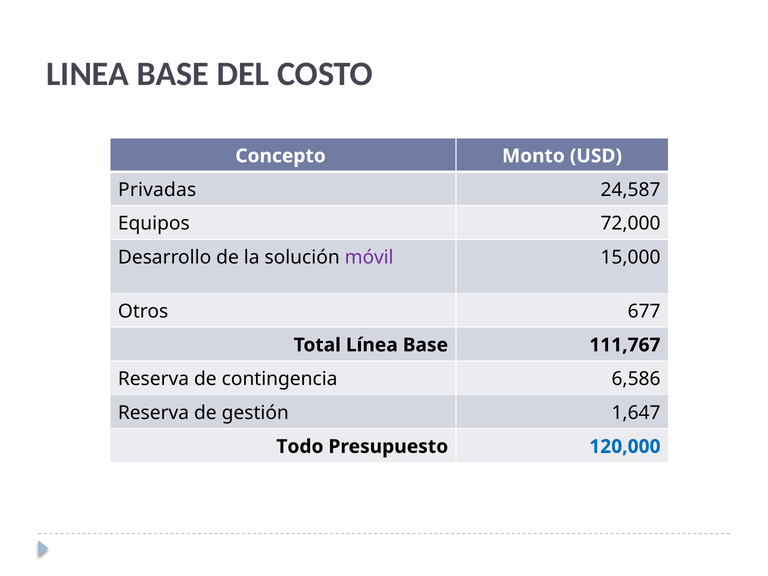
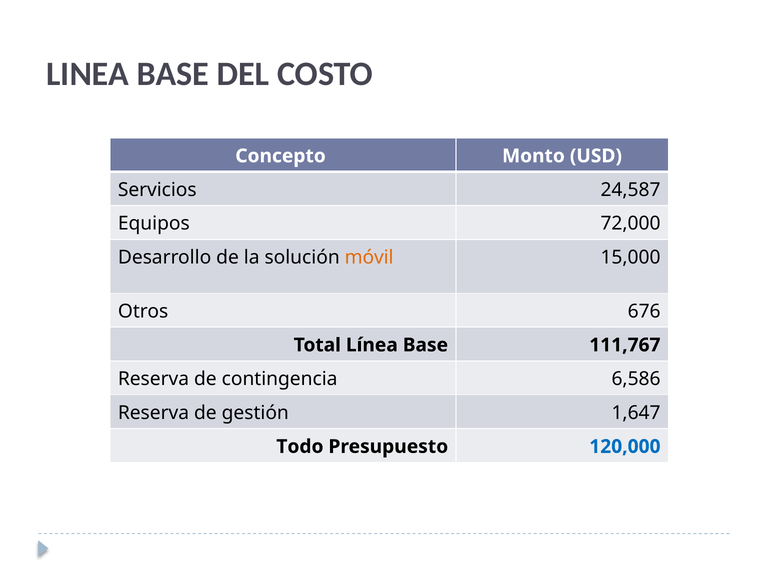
Privadas: Privadas -> Servicios (157, 190)
móvil colour: purple -> orange (369, 257)
677: 677 -> 676 (644, 311)
